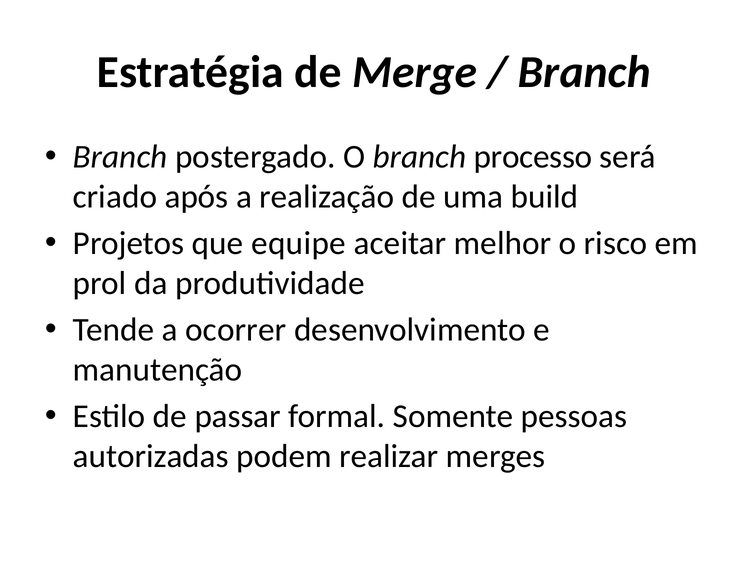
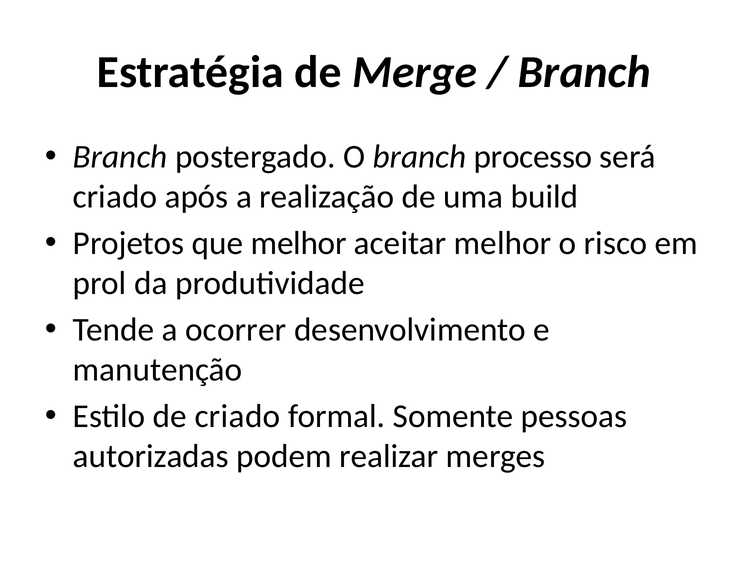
que equipe: equipe -> melhor (299, 243)
de passar: passar -> criado (237, 416)
